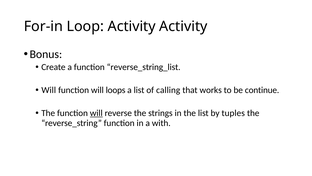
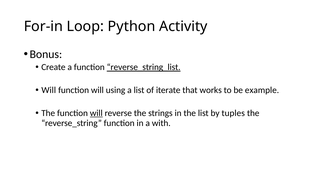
Loop Activity: Activity -> Python (132, 26)
reverse_string_list underline: none -> present (144, 67)
loops: loops -> using (116, 90)
calling: calling -> iterate (168, 90)
continue: continue -> example (262, 90)
